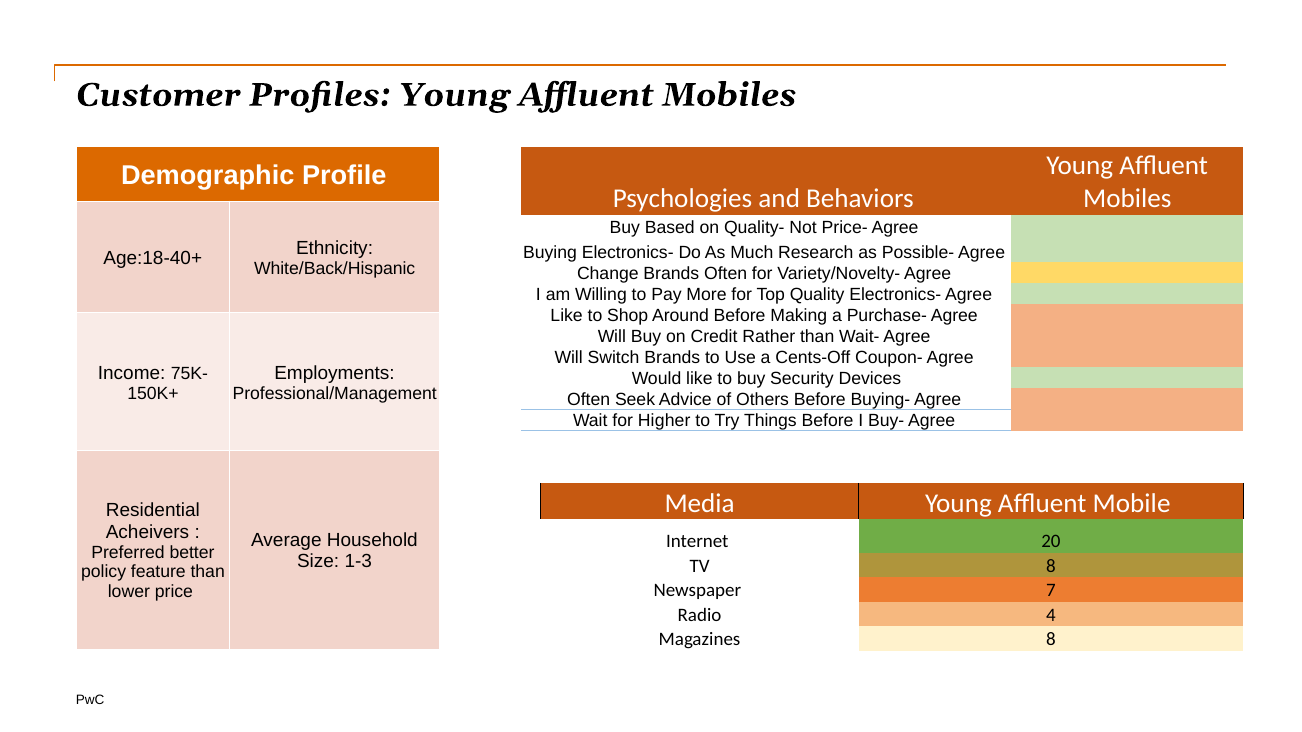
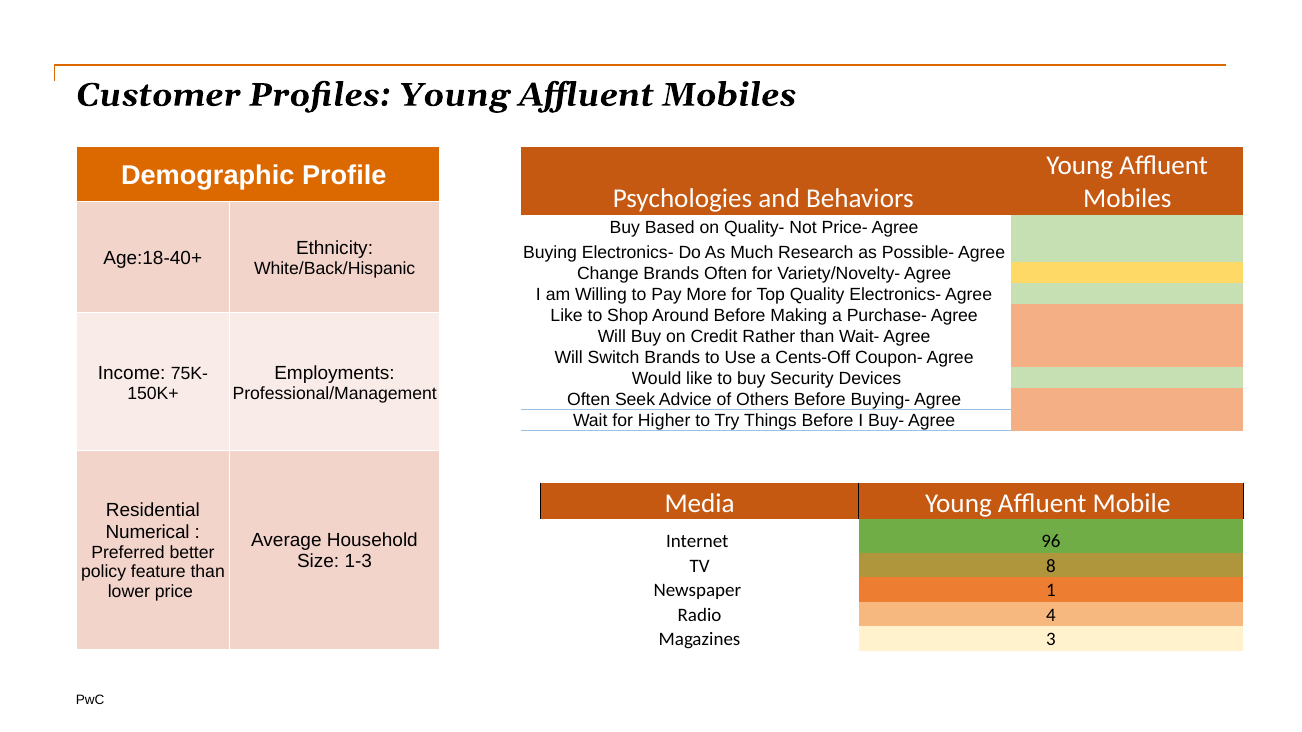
Acheivers: Acheivers -> Numerical (148, 532)
20: 20 -> 96 (1051, 542)
7: 7 -> 1 (1051, 591)
Magazines 8: 8 -> 3 (1051, 640)
